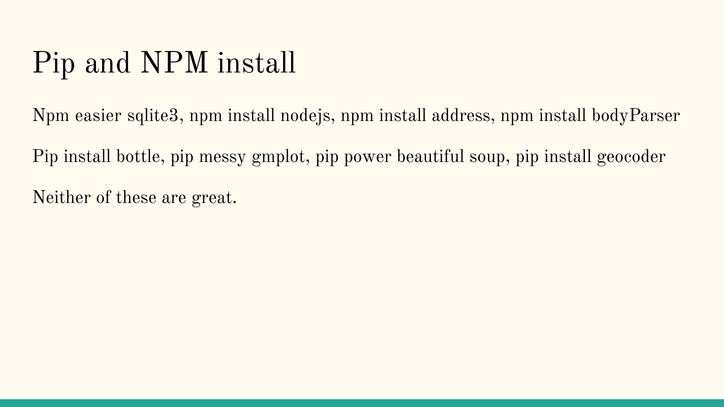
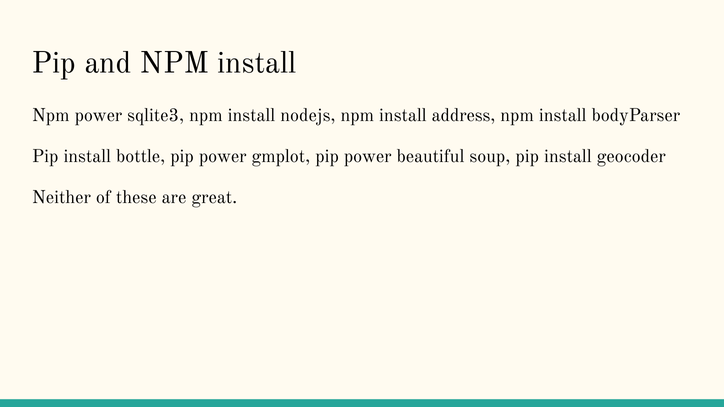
Npm easier: easier -> power (98, 115)
bottle pip messy: messy -> power (223, 156)
